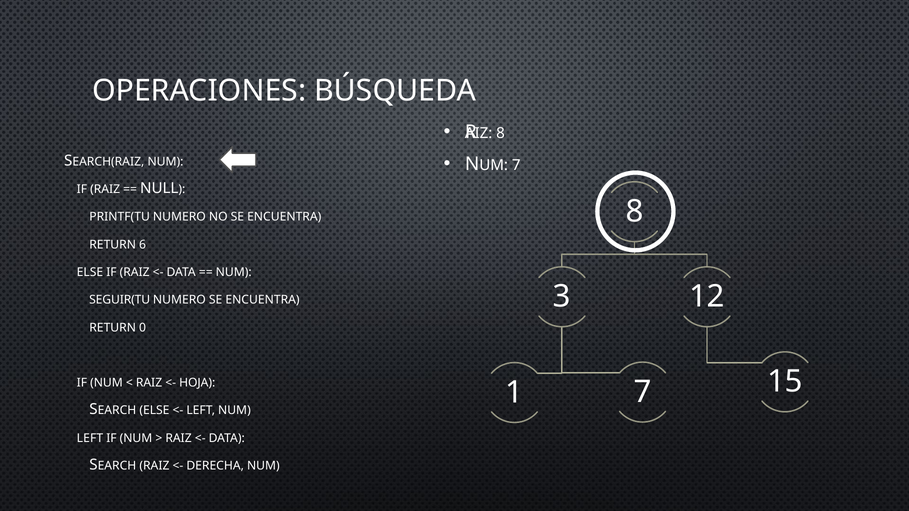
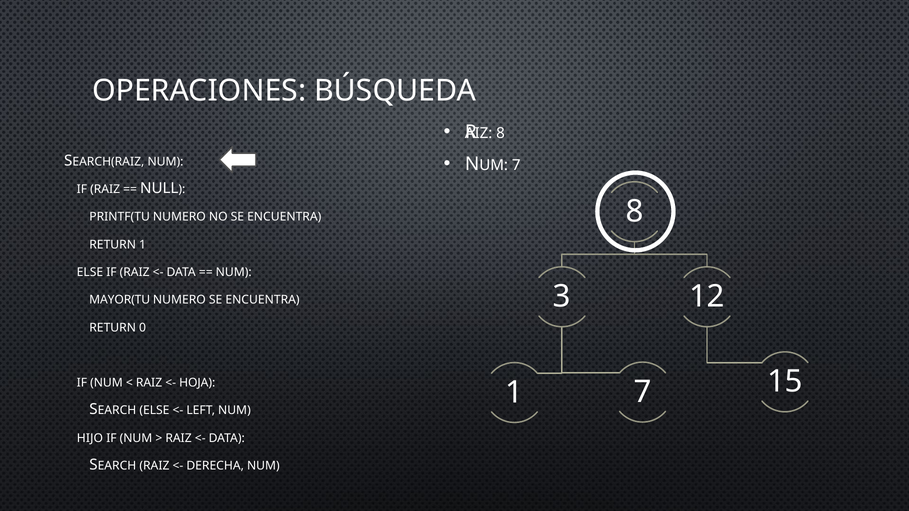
RETURN 6: 6 -> 1 (143, 245)
SEGUIR(TU: SEGUIR(TU -> MAYOR(TU (120, 300)
LEFT: LEFT -> HIJO (90, 438)
